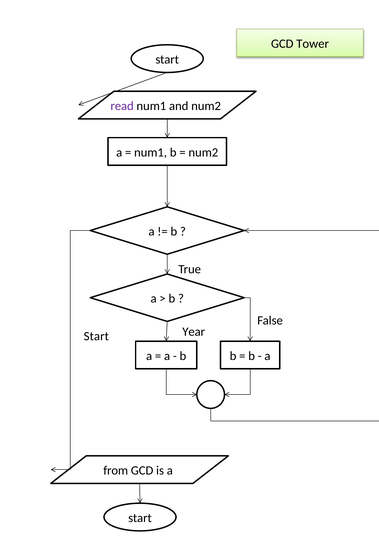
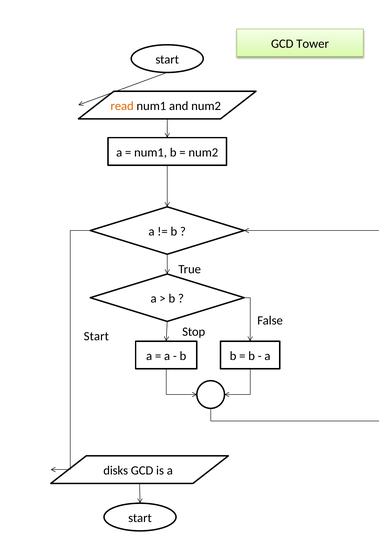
read colour: purple -> orange (122, 106)
Year: Year -> Stop (194, 331)
from: from -> disks (116, 470)
